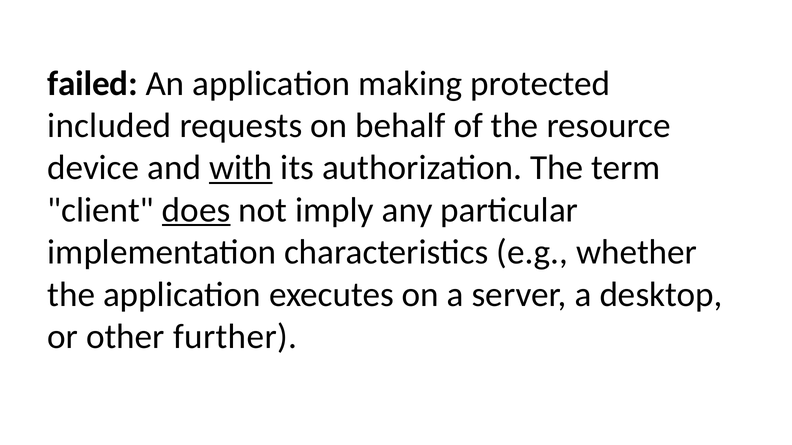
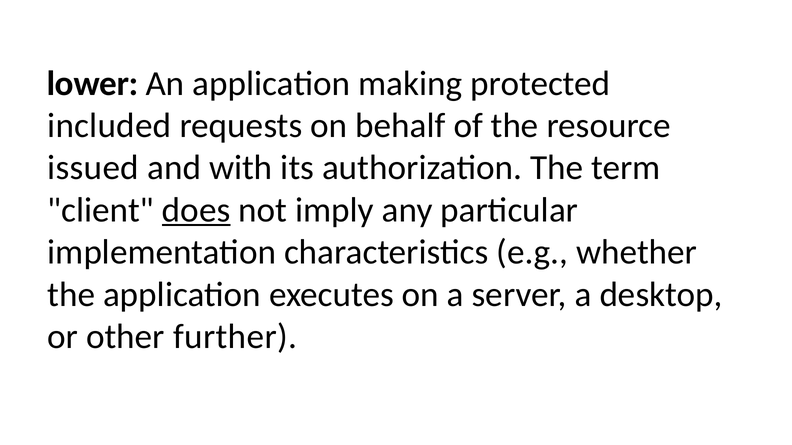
failed: failed -> lower (93, 84)
device: device -> issued (93, 168)
with underline: present -> none (241, 168)
